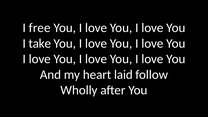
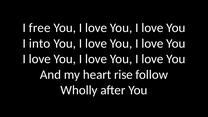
take: take -> into (40, 43)
laid: laid -> rise (123, 75)
